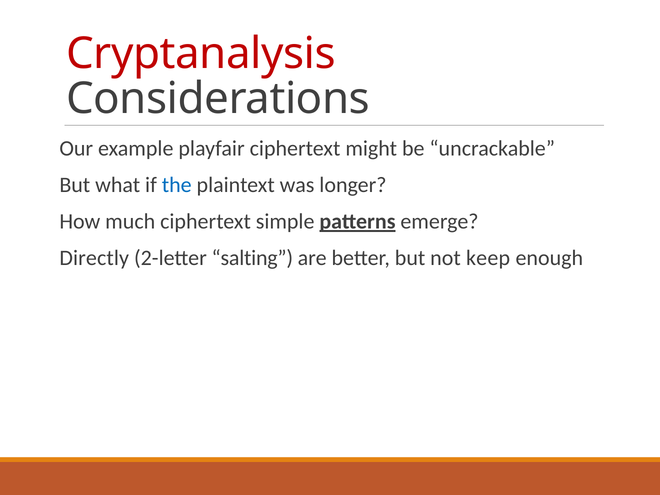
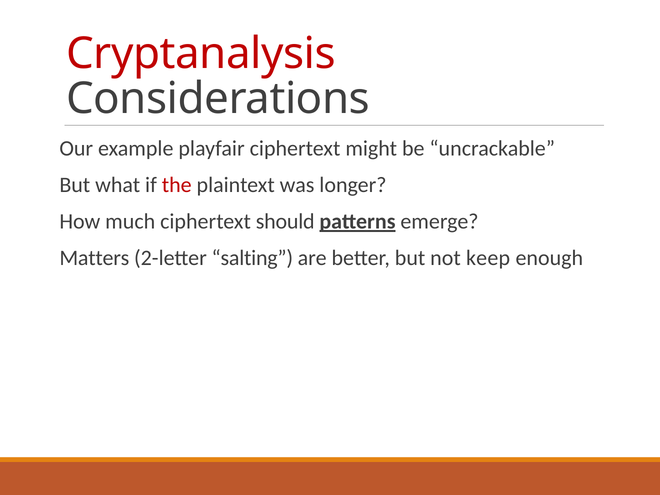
the colour: blue -> red (177, 185)
simple: simple -> should (285, 221)
Directly: Directly -> Matters (94, 258)
